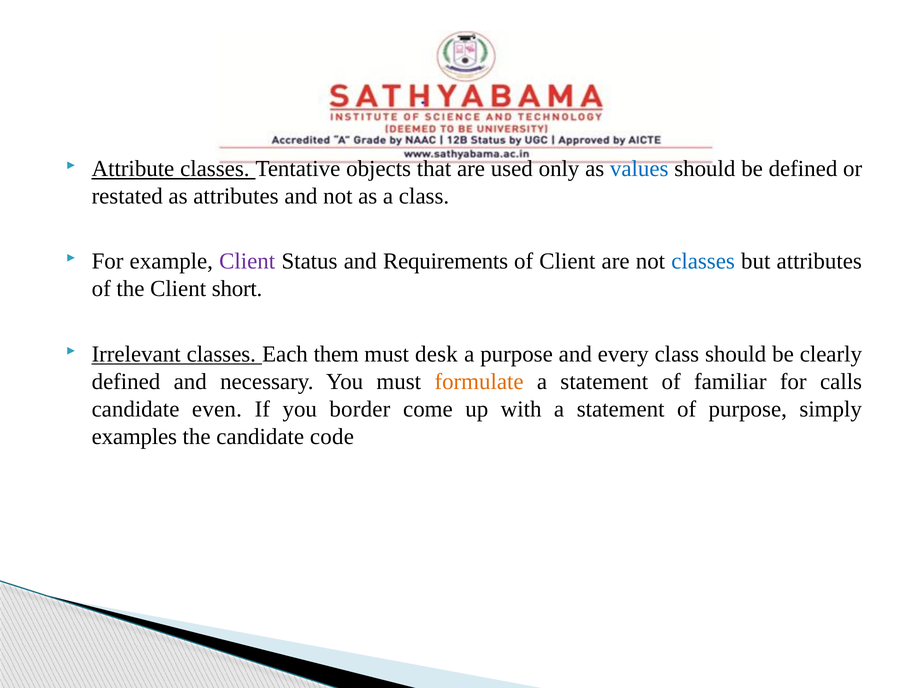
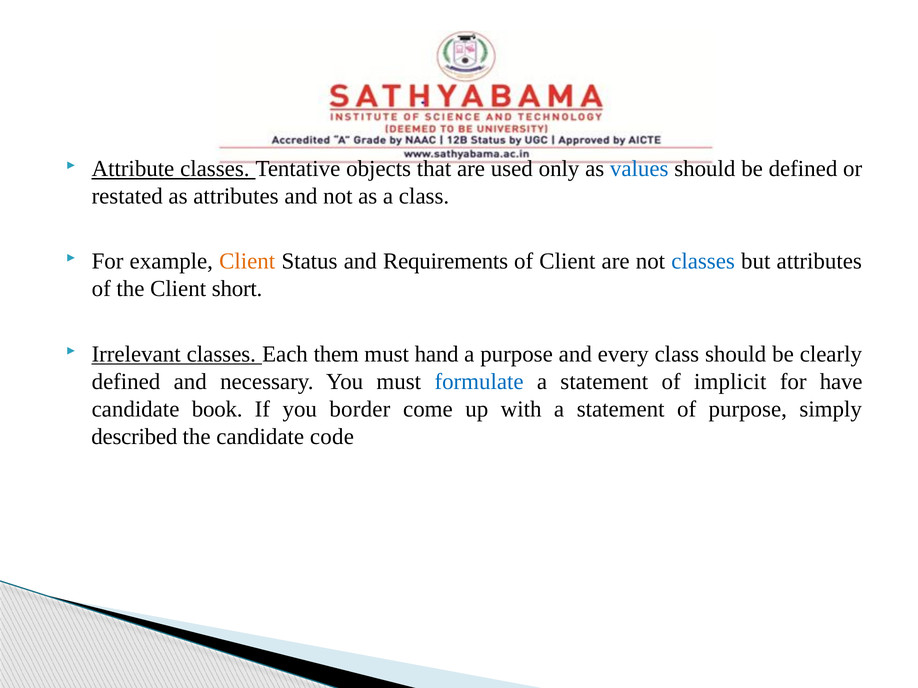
Client colour: purple -> orange (247, 261)
desk: desk -> hand (437, 354)
formulate colour: orange -> blue (479, 382)
familiar: familiar -> implicit (730, 382)
calls: calls -> have (841, 382)
even: even -> book (217, 409)
examples: examples -> described (134, 437)
